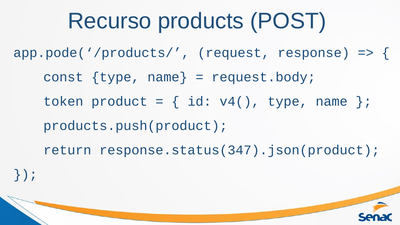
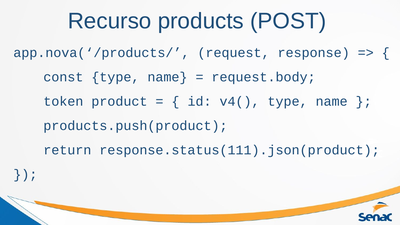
app.pode(‘/products/: app.pode(‘/products/ -> app.nova(‘/products/ (101, 53)
response.status(347).json(product: response.status(347).json(product -> response.status(111).json(product (240, 150)
